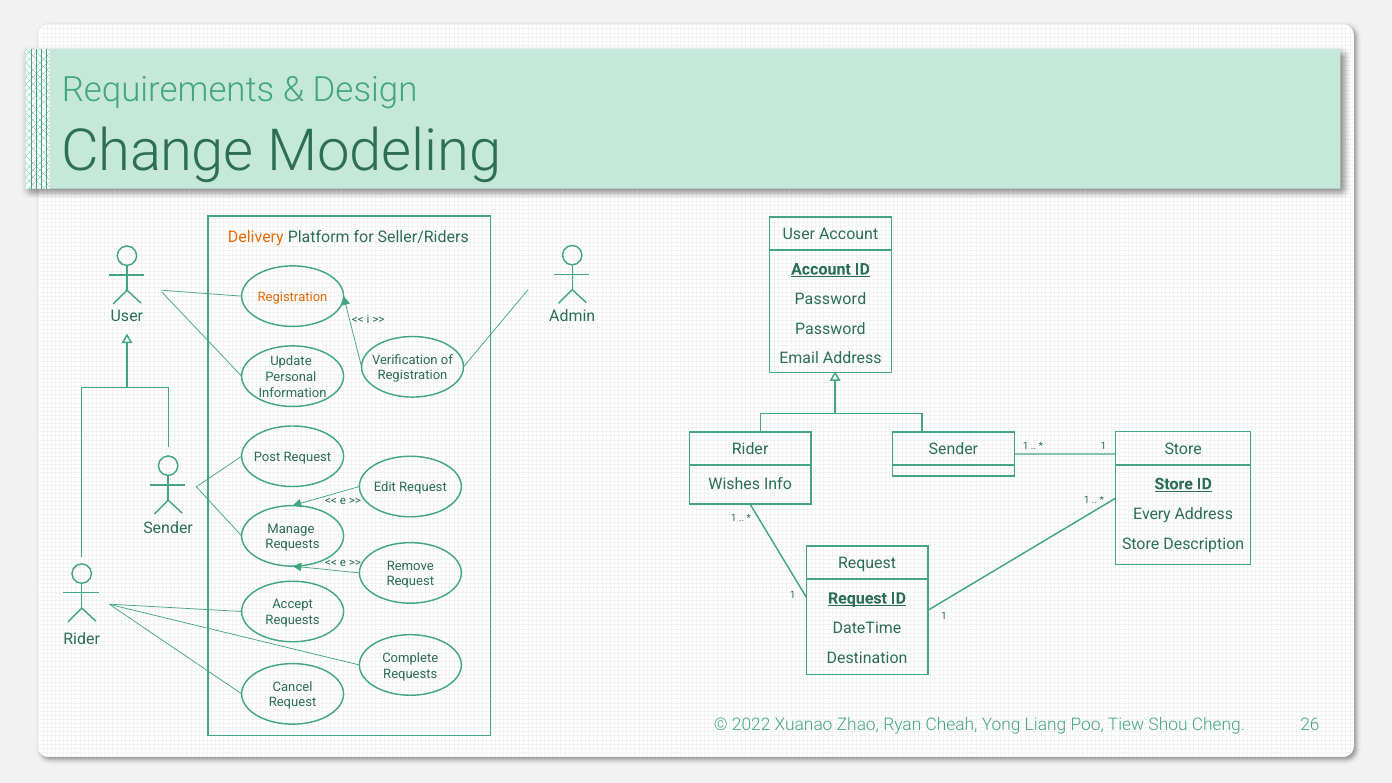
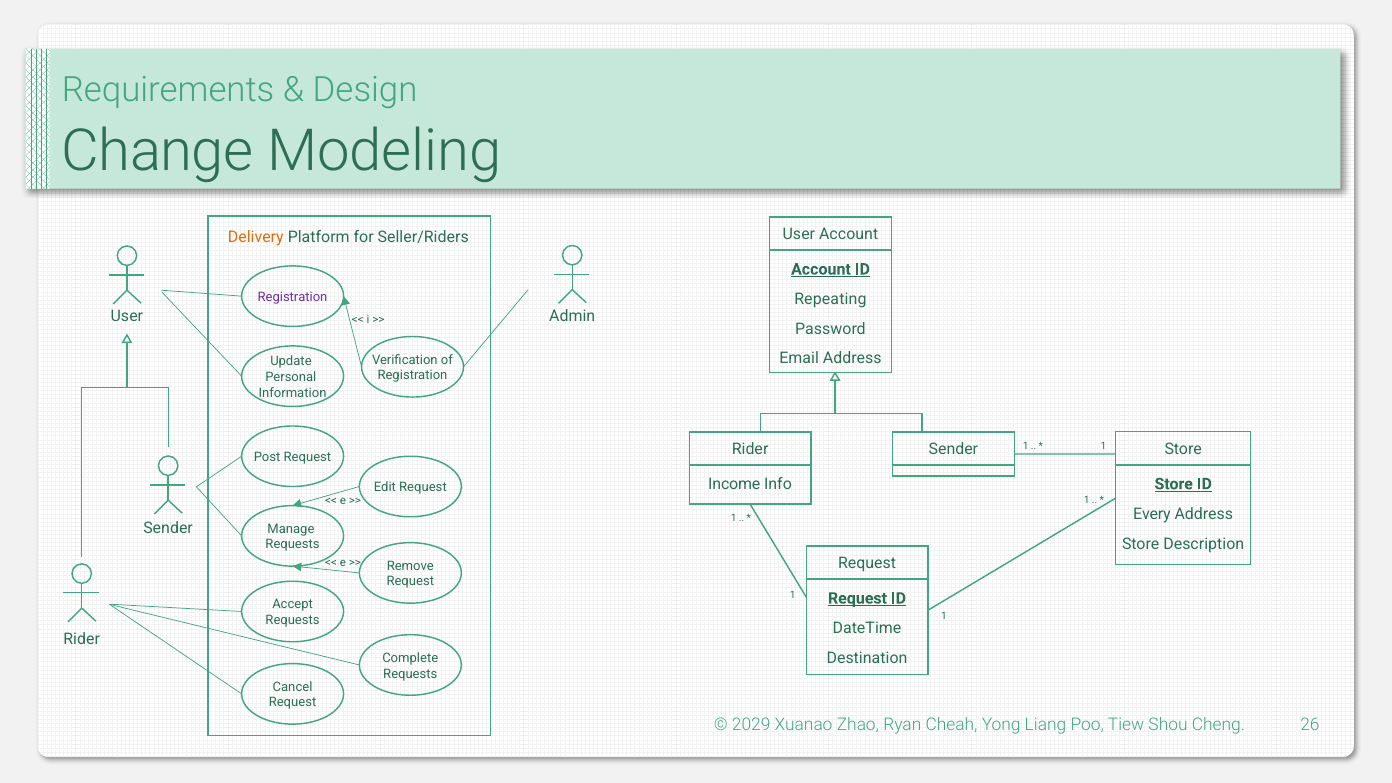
Registration colour: orange -> purple (293, 297)
Password: Password -> Repeating (830, 299)
Wishes: Wishes -> Income (734, 484)
2022: 2022 -> 2029 (751, 725)
